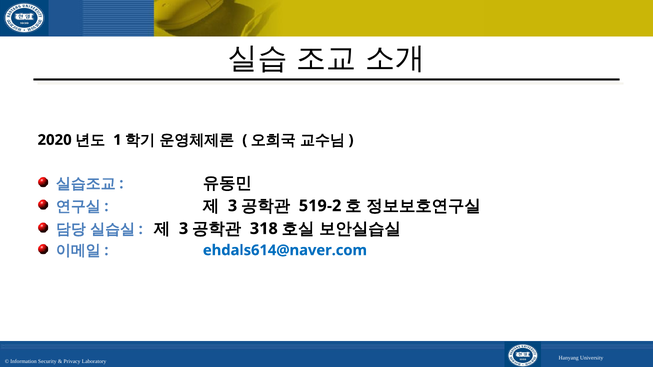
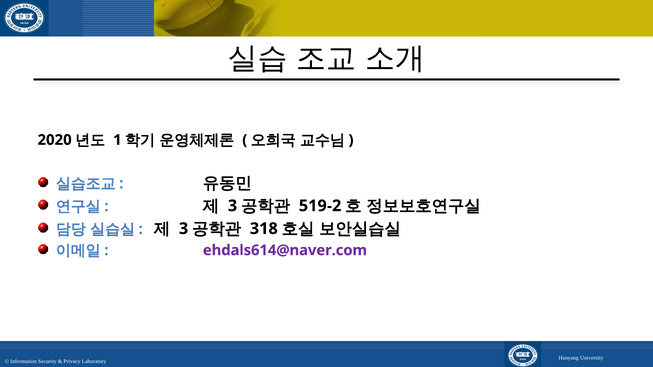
ehdals614@naver.com colour: blue -> purple (285, 250)
